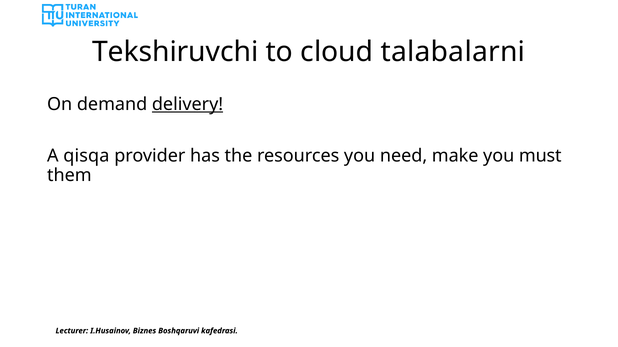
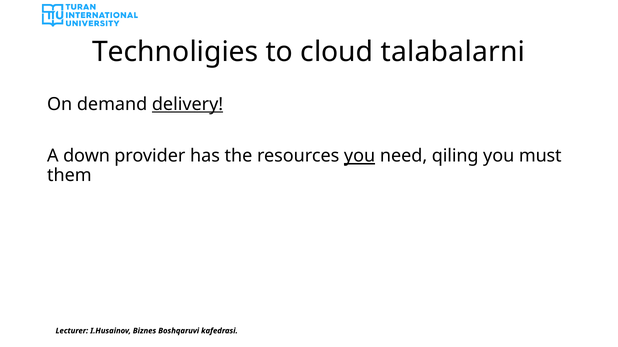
Tekshiruvchi: Tekshiruvchi -> Technoligies (175, 52)
qisqa: qisqa -> down (87, 156)
you underline: none -> present (360, 156)
make: make -> qiling (455, 156)
